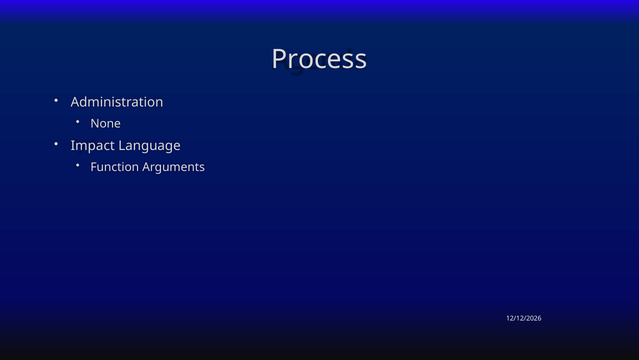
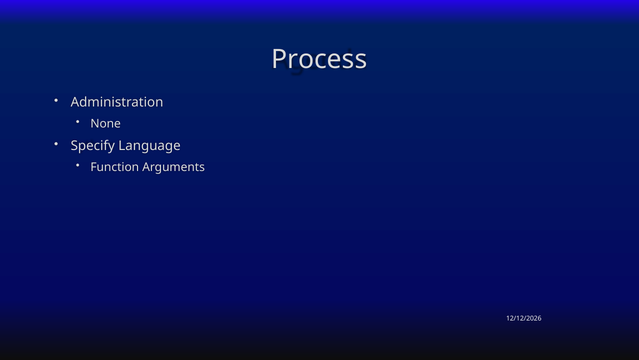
Impact: Impact -> Specify (93, 146)
